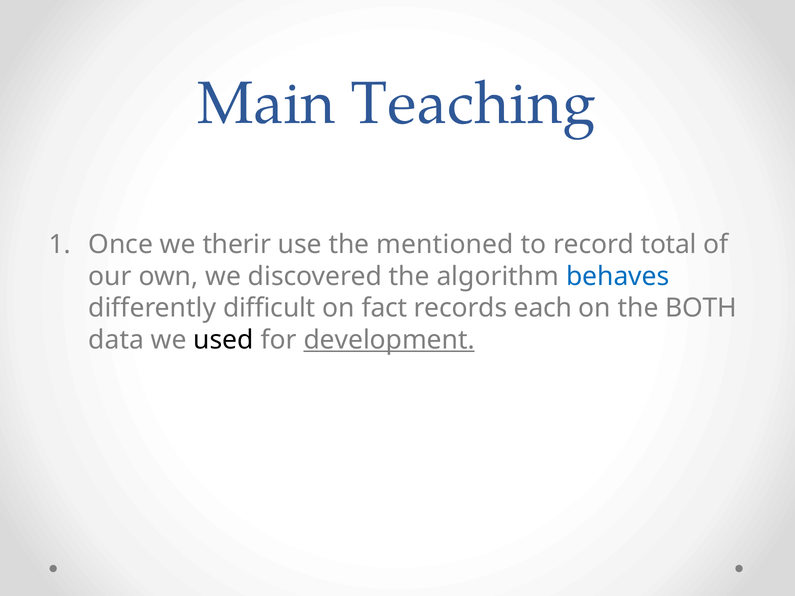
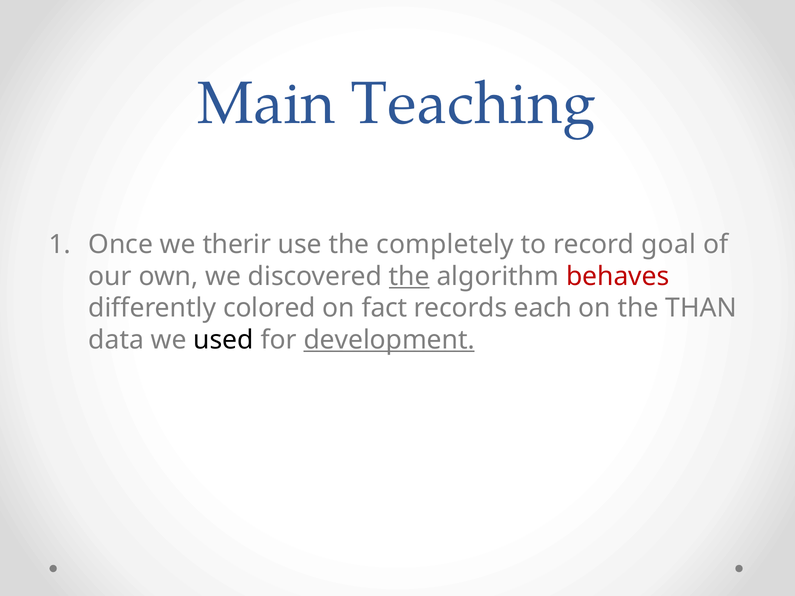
mentioned: mentioned -> completely (445, 245)
total: total -> goal (669, 245)
the underline: none -> present (409, 277)
behaves colour: blue -> red (618, 277)
difficult: difficult -> colored (269, 308)
BOTH: BOTH -> THAN (701, 308)
